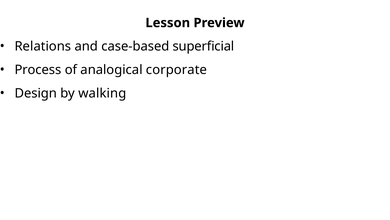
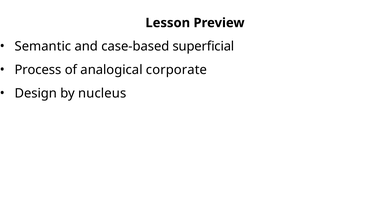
Relations: Relations -> Semantic (43, 46)
walking: walking -> nucleus (102, 93)
